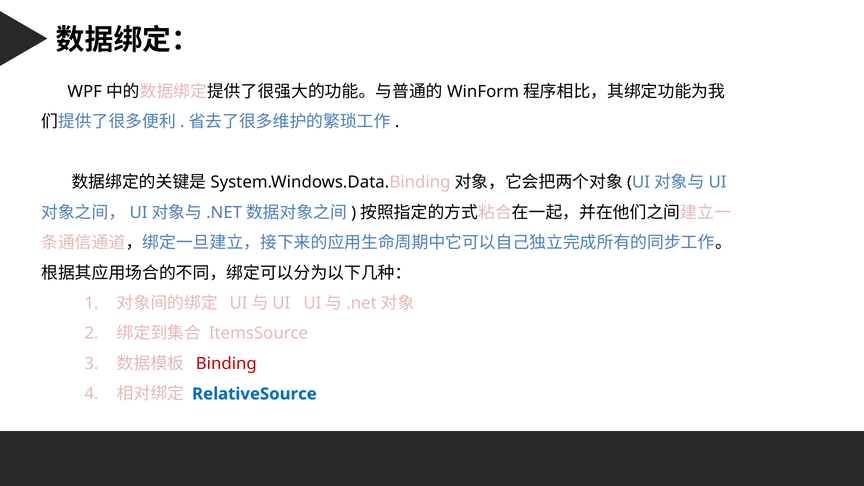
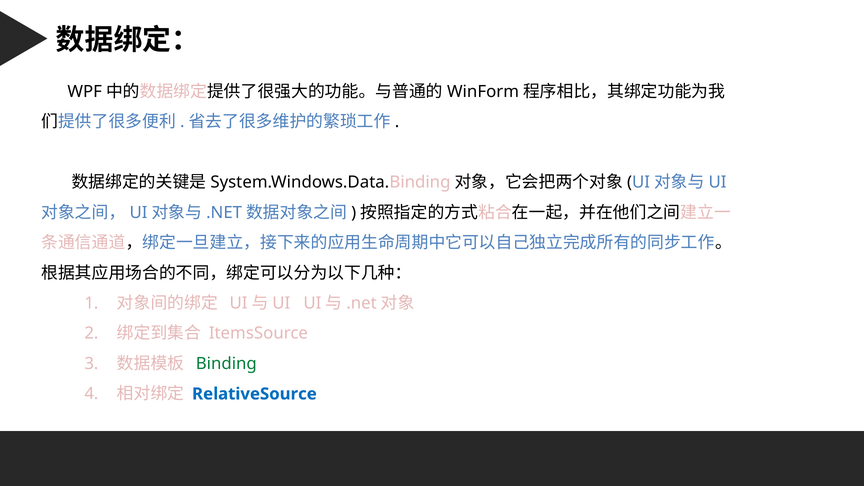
Binding colour: red -> green (226, 364)
